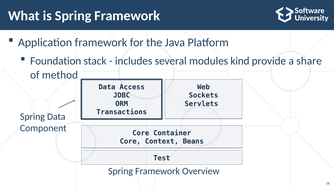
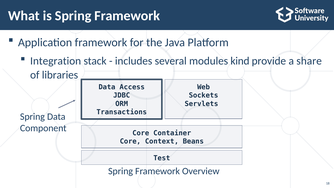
Foundation: Foundation -> Integration (56, 61)
method: method -> libraries (60, 75)
